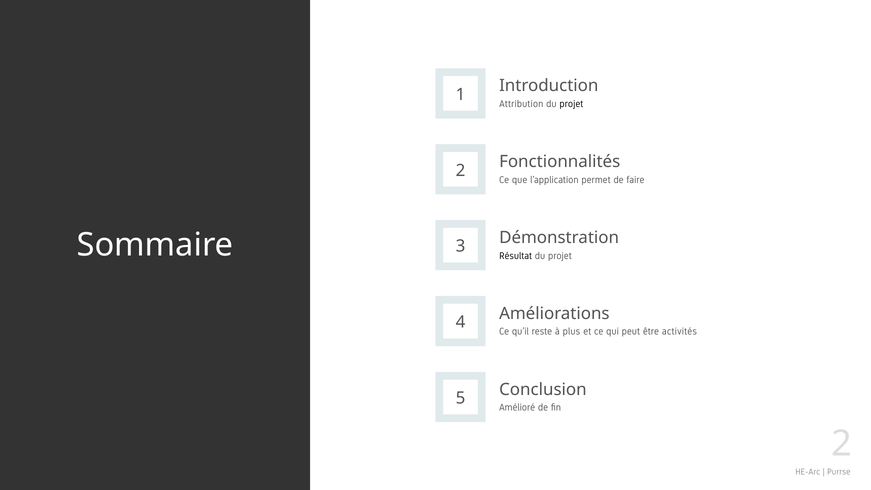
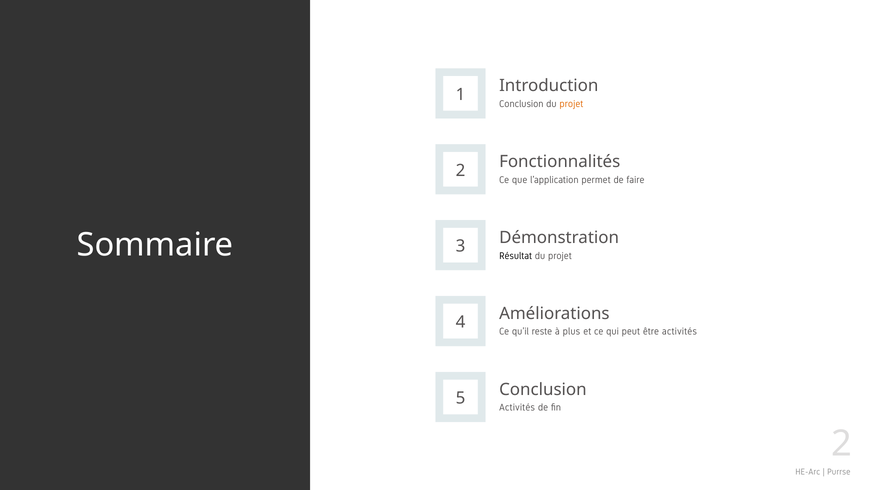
1 Attribution: Attribution -> Conclusion (521, 104)
projet colour: black -> orange (571, 104)
5 Amélioré: Amélioré -> Activités (517, 408)
